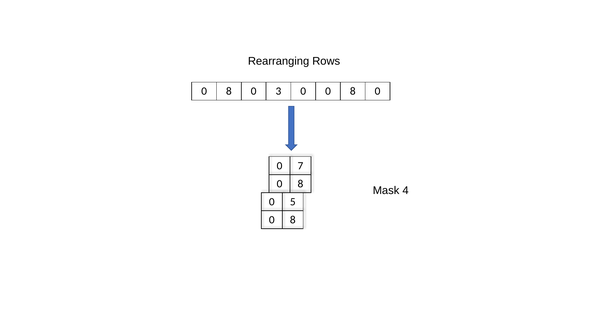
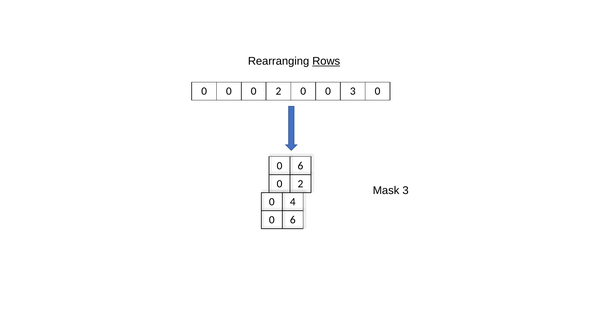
Rows underline: none -> present (326, 61)
8: 8 -> 0 (229, 91)
3: 3 -> 2 (278, 91)
0 0 8: 8 -> 3 (353, 91)
7: 7 -> 6 (300, 166)
8: 8 -> 2 (300, 184)
Mask 4: 4 -> 3 (406, 190)
5: 5 -> 4 (293, 202)
8: 8 -> 6 (293, 220)
